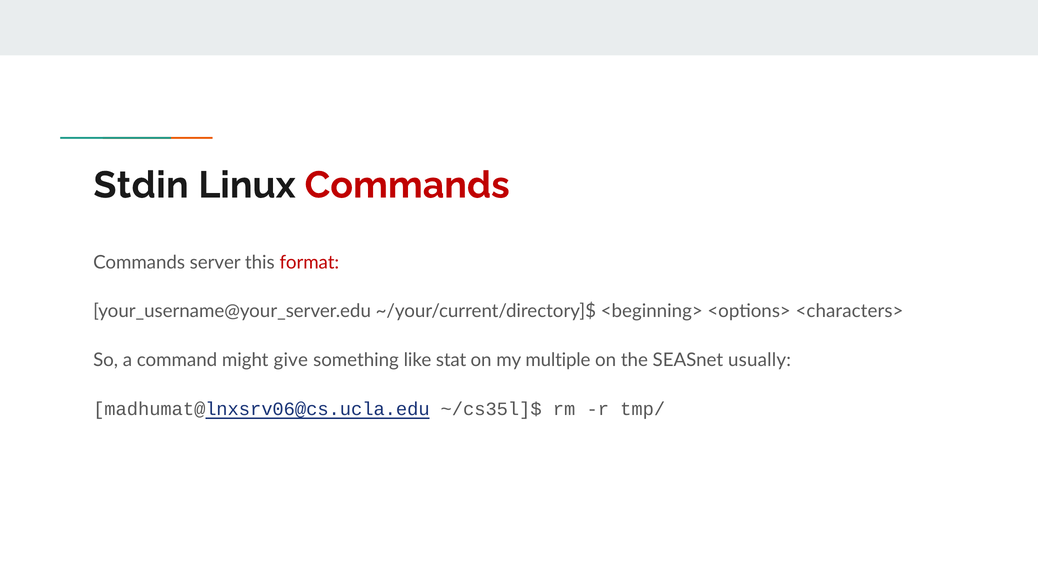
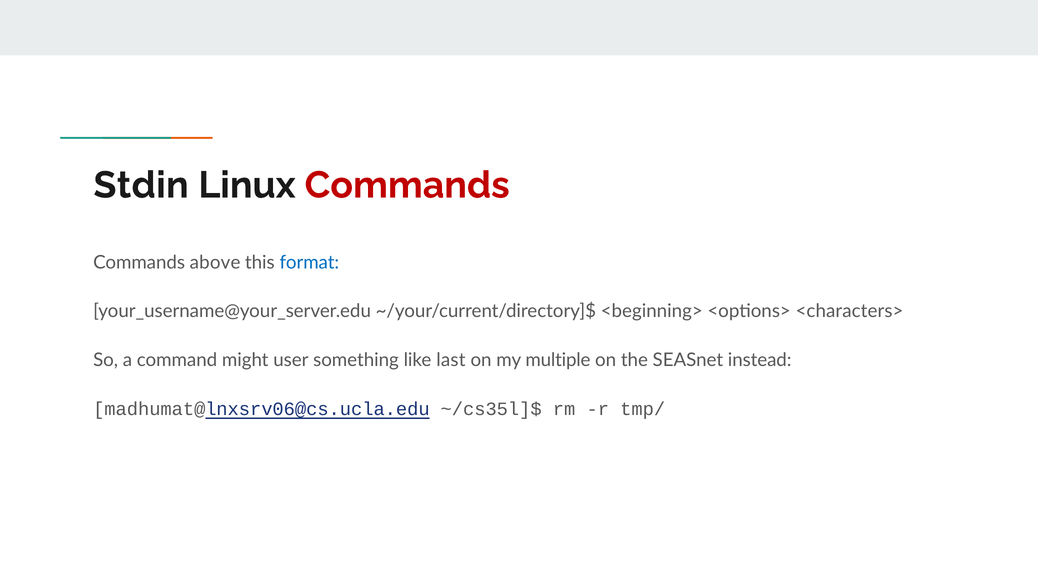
server: server -> above (215, 262)
format colour: red -> blue (309, 262)
give: give -> user (291, 360)
stat: stat -> last (451, 360)
usually: usually -> instead (760, 360)
